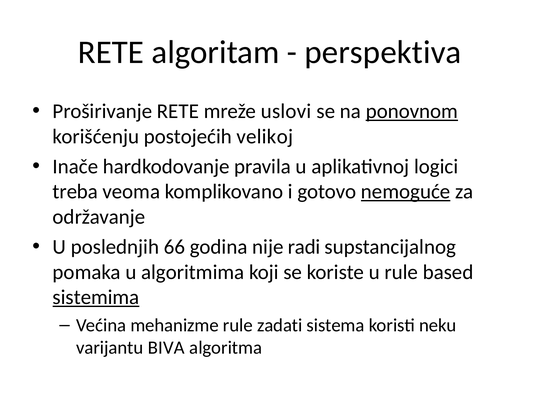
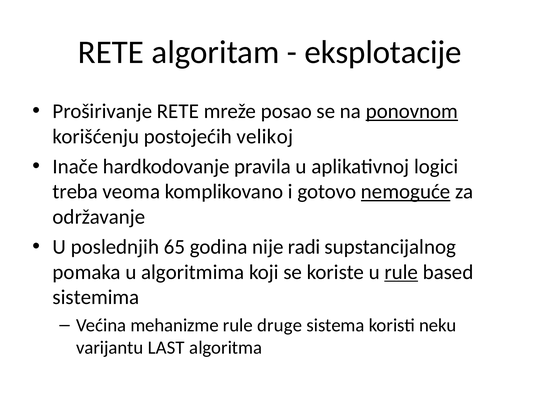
perspektiva: perspektiva -> eksplotacije (383, 52)
uslovi: uslovi -> posao (286, 111)
66: 66 -> 65 (175, 247)
rule underline: none -> present (401, 272)
sistemima underline: present -> none (96, 297)
zadati: zadati -> druge (280, 325)
BIVA: BIVA -> LAST (166, 348)
